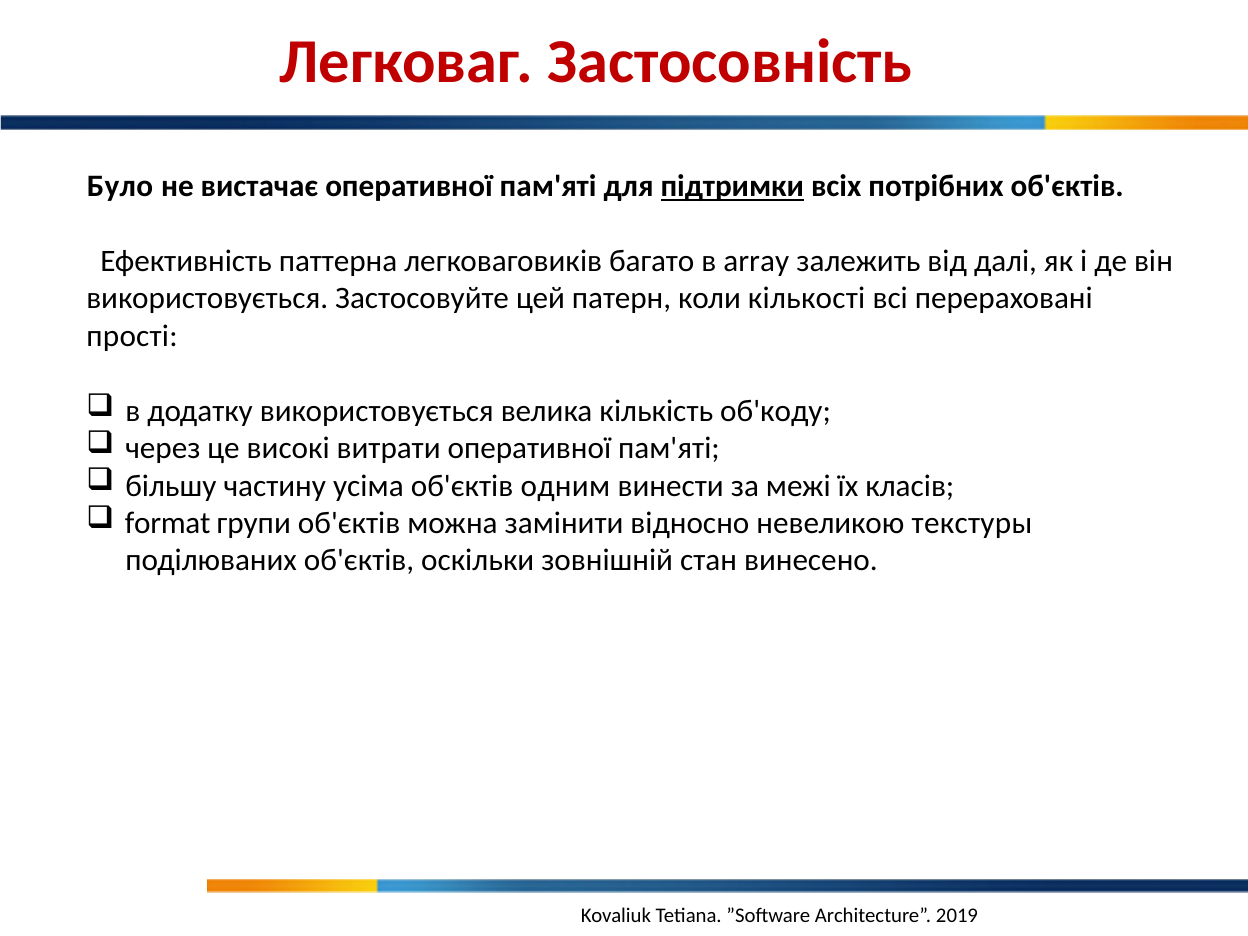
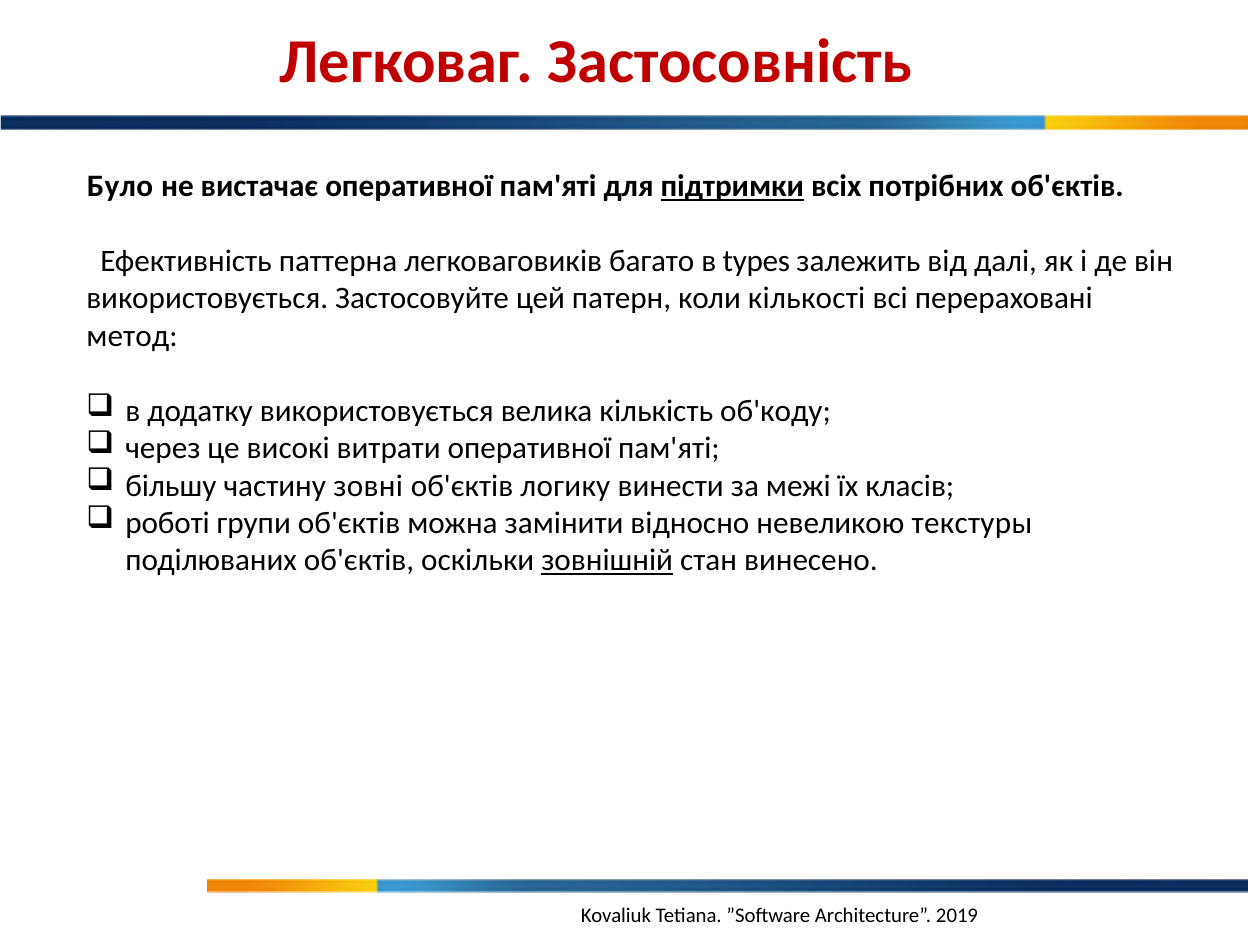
array: array -> types (756, 261)
прості: прості -> метод (132, 336)
усіма: усіма -> зовні (368, 486)
одним: одним -> логику (565, 486)
format: format -> роботі (168, 523)
зовнішній underline: none -> present (607, 561)
